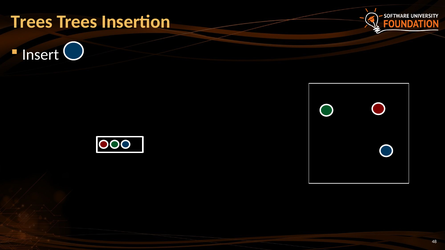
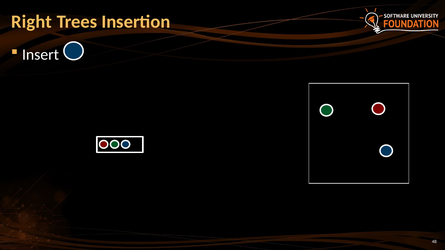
Trees: Trees -> Right (32, 22)
